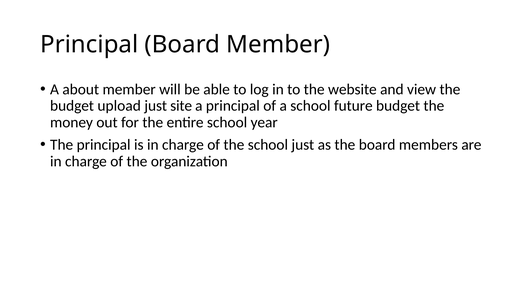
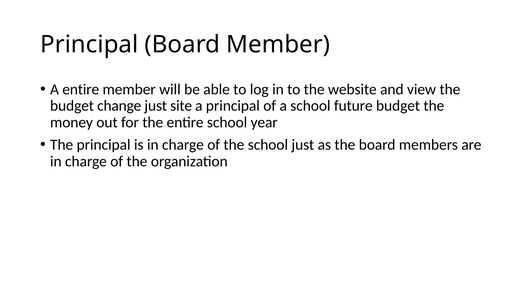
A about: about -> entire (81, 89)
upload: upload -> change (119, 106)
